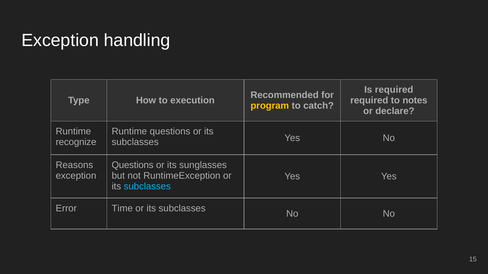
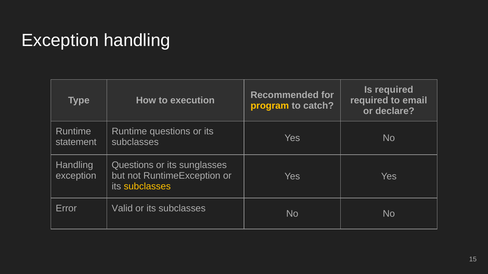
notes: notes -> email (415, 101)
recognize: recognize -> statement (76, 142)
Reasons: Reasons -> Handling (74, 165)
subclasses colour: light blue -> yellow (147, 187)
Time: Time -> Valid (122, 209)
